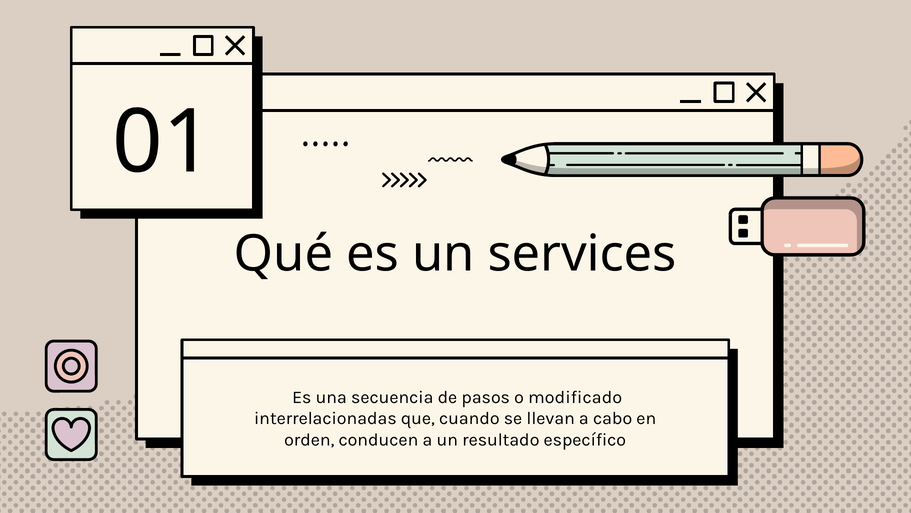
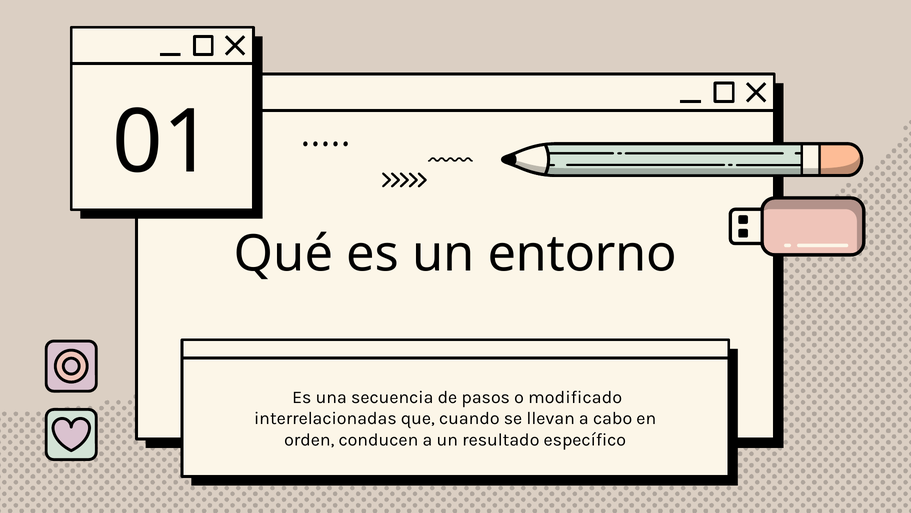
services: services -> entorno (582, 254)
